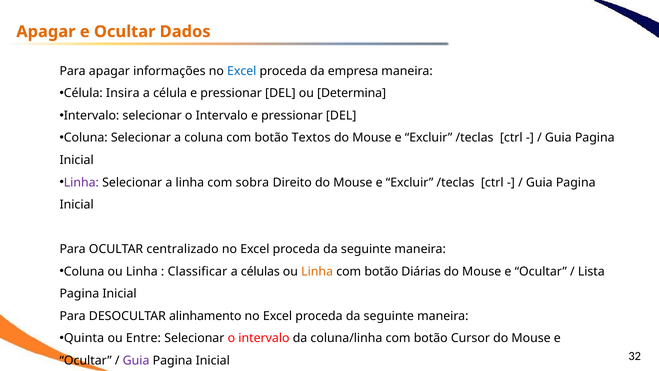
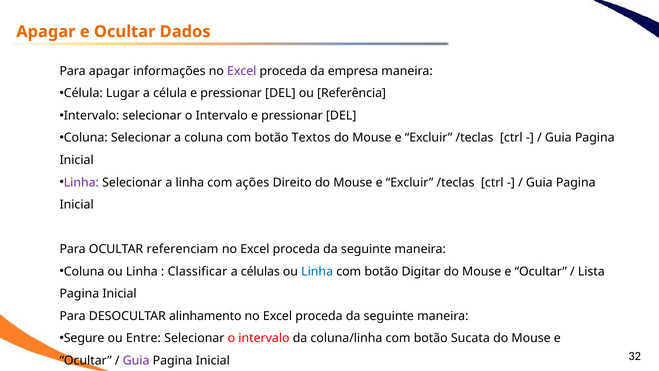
Excel colour: blue -> purple (242, 71)
Insira: Insira -> Lugar (123, 93)
Determina: Determina -> Referência (352, 93)
sobra: sobra -> ações (252, 182)
centralizado: centralizado -> referenciam (182, 249)
Linha colour: orange -> blue (317, 271)
Diárias: Diárias -> Digitar (421, 271)
Quinta: Quinta -> Segure (84, 338)
Cursor: Cursor -> Sucata (470, 338)
